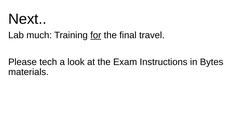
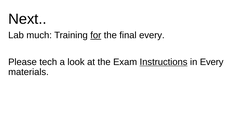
final travel: travel -> every (152, 35)
Instructions underline: none -> present (164, 62)
in Bytes: Bytes -> Every (212, 62)
